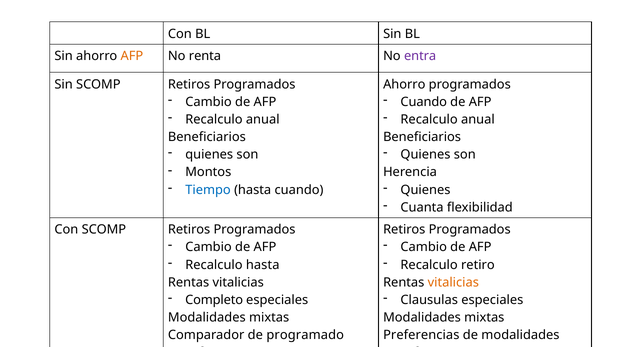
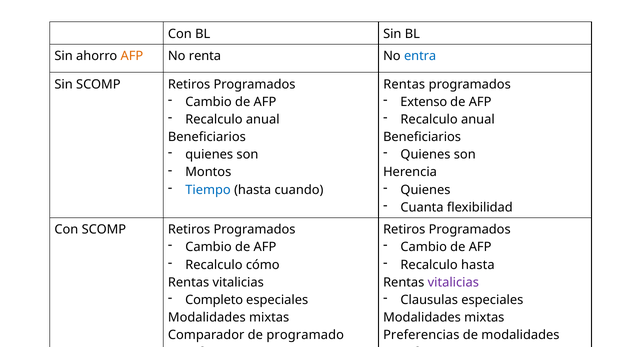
entra colour: purple -> blue (420, 56)
Ahorro: Ahorro -> Rentas (404, 84)
Cuando: Cuando -> Extenso (424, 102)
Recalculo hasta: hasta -> cómo (263, 265)
Recalculo retiro: retiro -> hasta (478, 265)
vitalicias colour: orange -> purple (453, 282)
